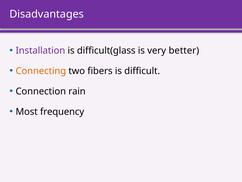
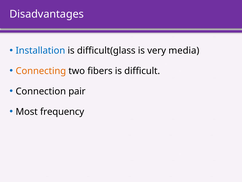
Installation colour: purple -> blue (40, 50)
better: better -> media (184, 50)
rain: rain -> pair (77, 91)
